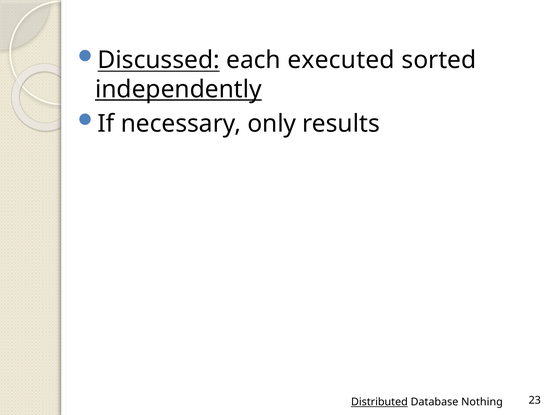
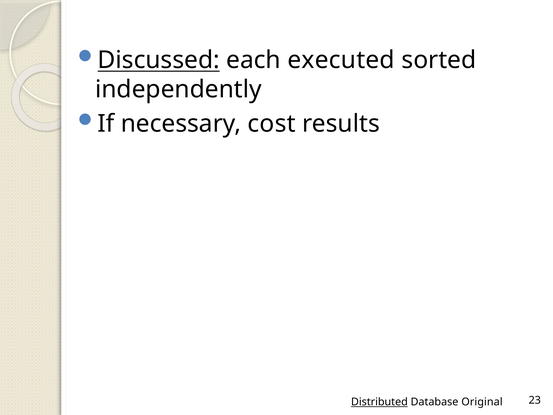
independently underline: present -> none (178, 89)
only: only -> cost (272, 124)
Nothing: Nothing -> Original (482, 402)
